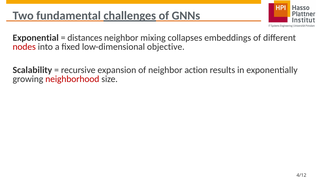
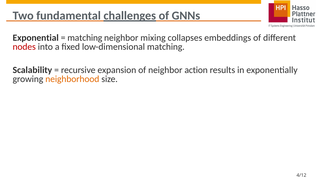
distances: distances -> matching (85, 38)
low-dimensional objective: objective -> matching (166, 47)
neighborhood colour: red -> orange (72, 79)
